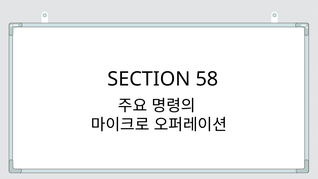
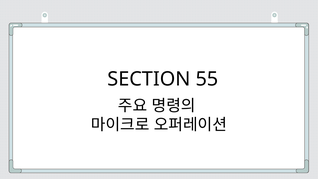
58: 58 -> 55 (207, 79)
